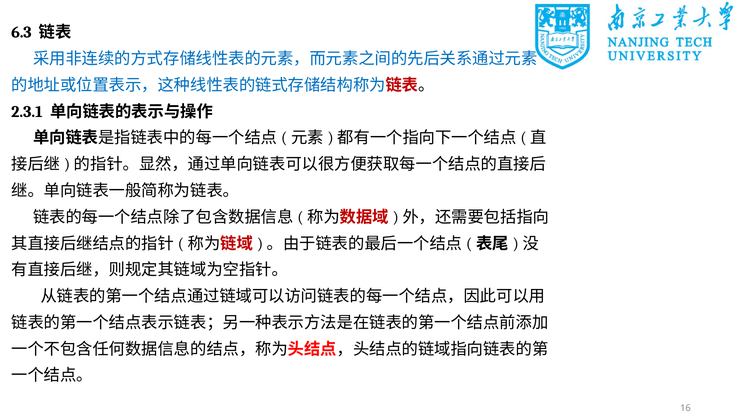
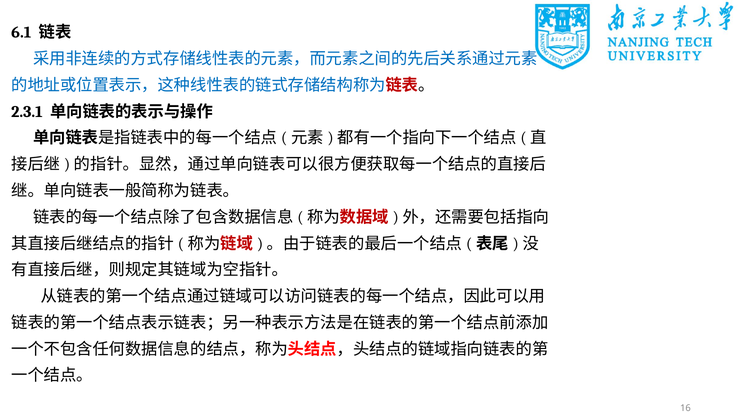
6.3: 6.3 -> 6.1 (21, 32)
